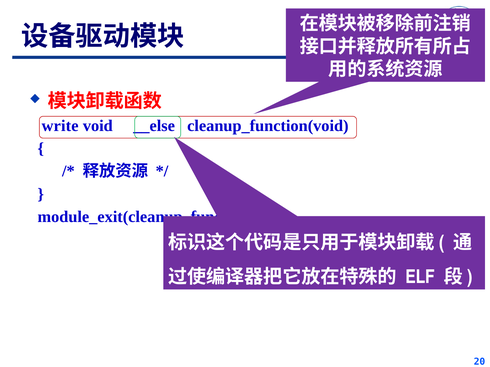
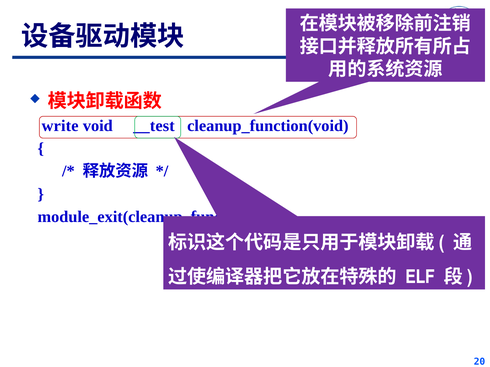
__else: __else -> __test (154, 126)
